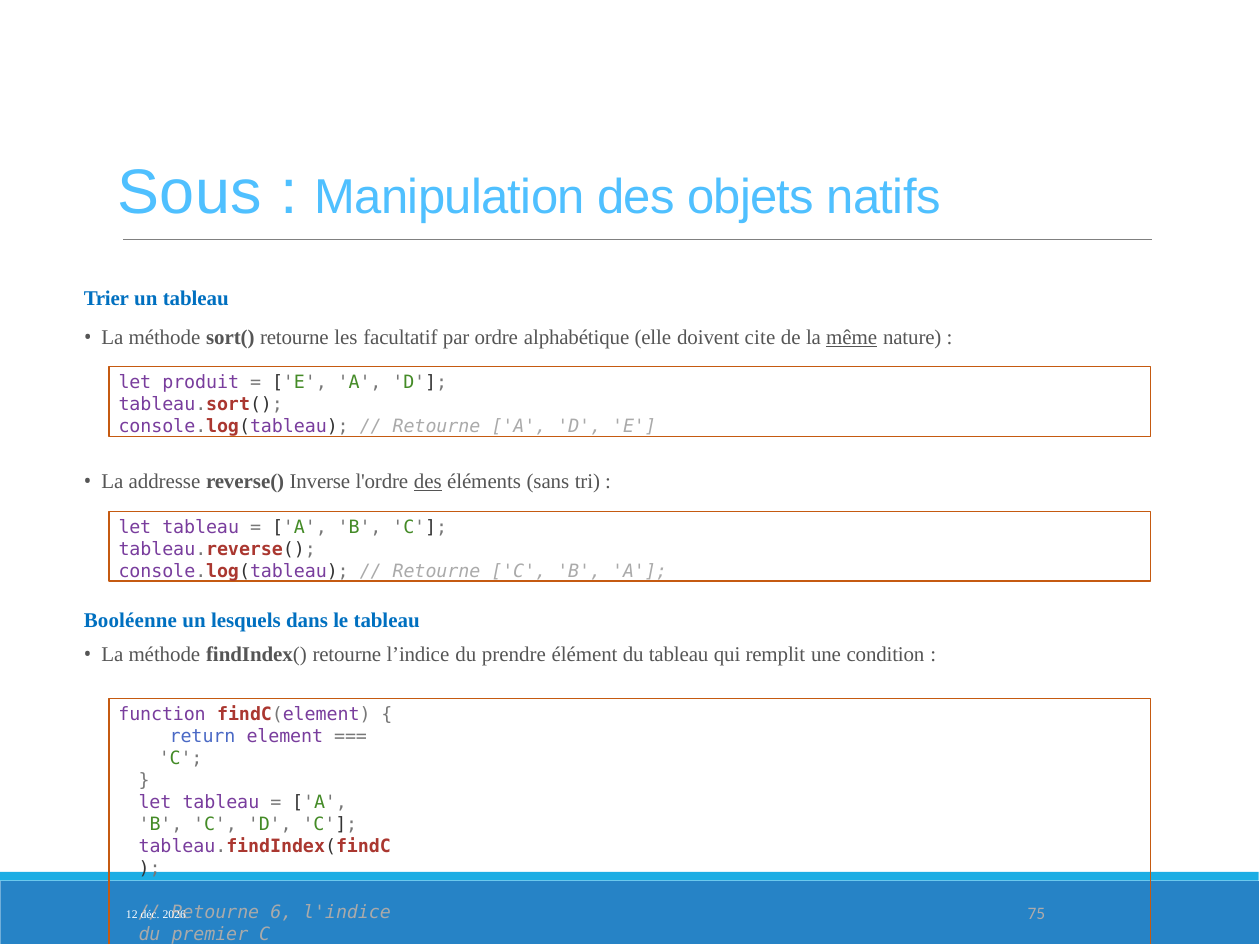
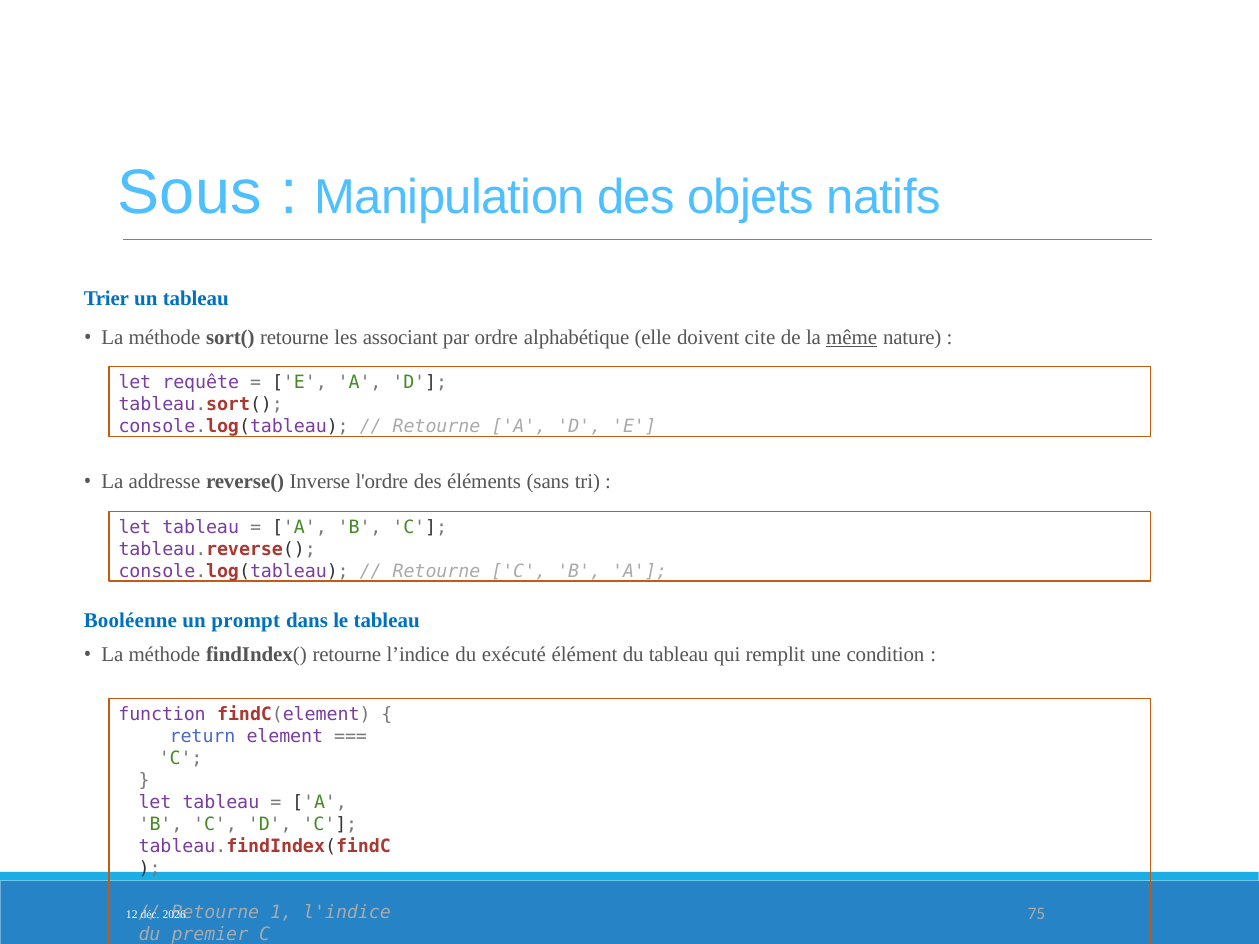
facultatif: facultatif -> associant (400, 337)
produit: produit -> requête (201, 383)
des underline: present -> none (428, 482)
lesquels: lesquels -> prompt (246, 621)
prendre: prendre -> exécuté (514, 655)
6: 6 -> 1 (281, 913)
